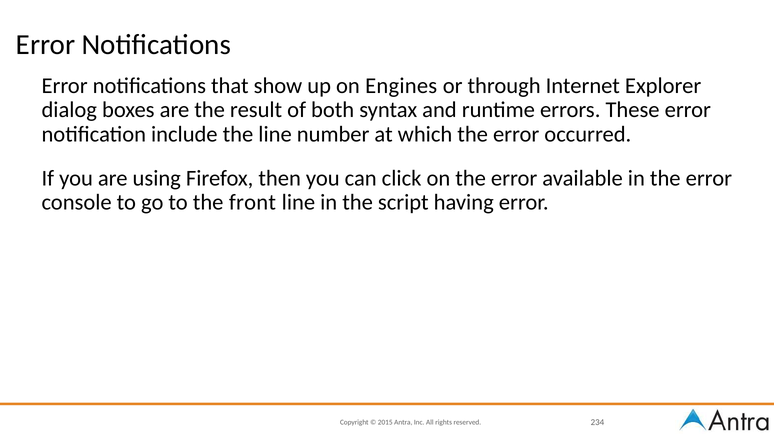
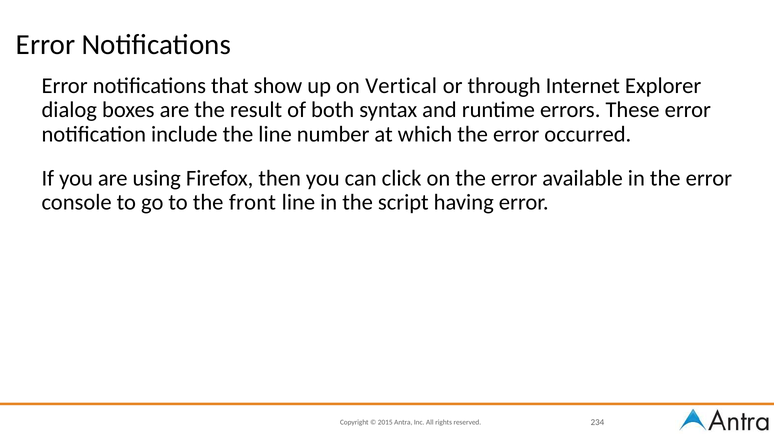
Engines: Engines -> Vertical (401, 86)
